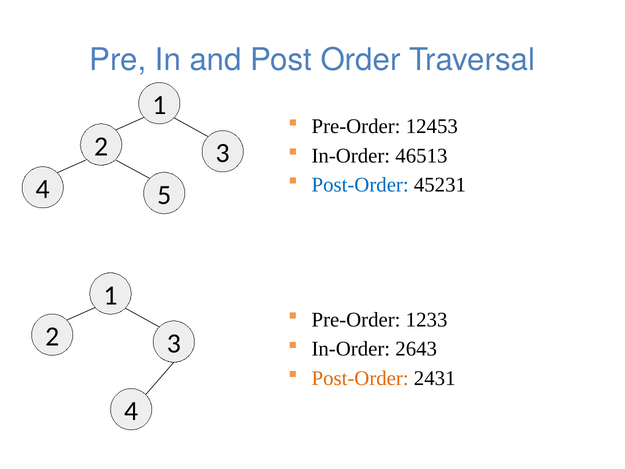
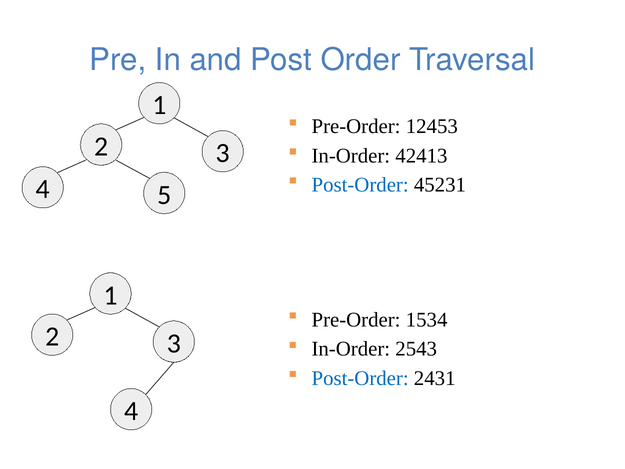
46513: 46513 -> 42413 (421, 156)
1233: 1233 -> 1534 (427, 320)
2643: 2643 -> 2543 (416, 349)
Post-Order colour: orange -> blue (360, 378)
